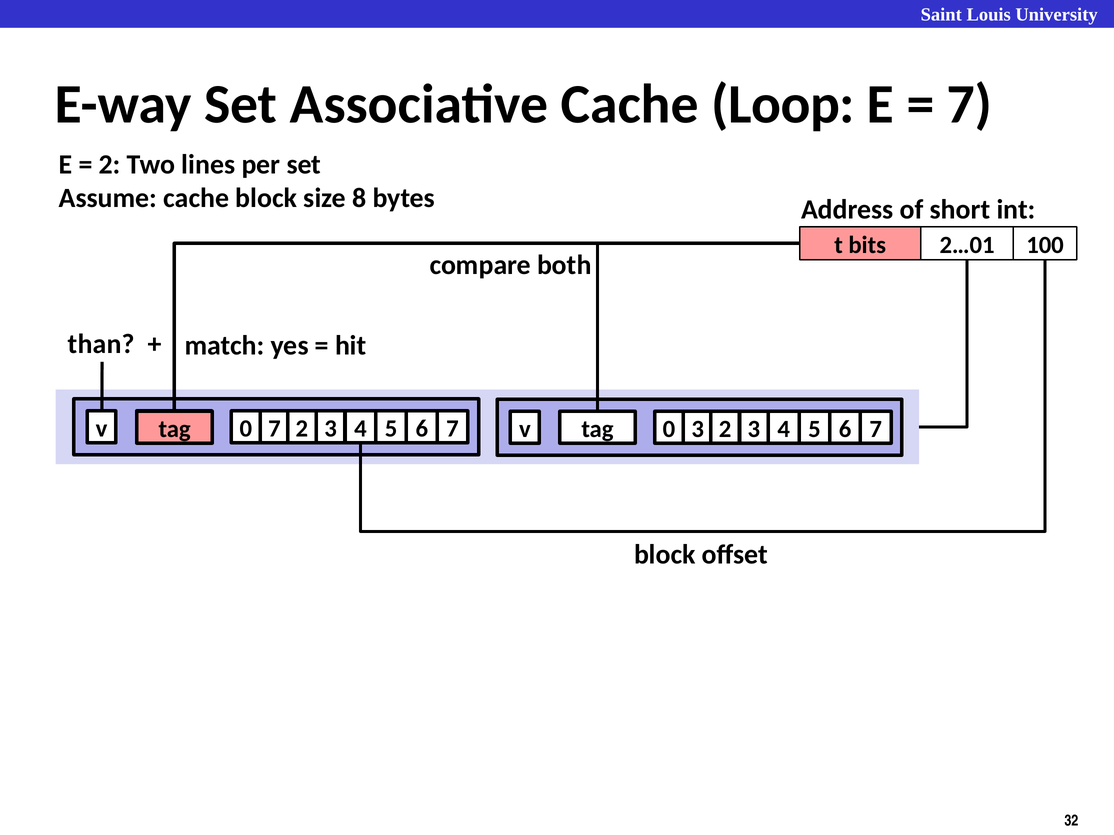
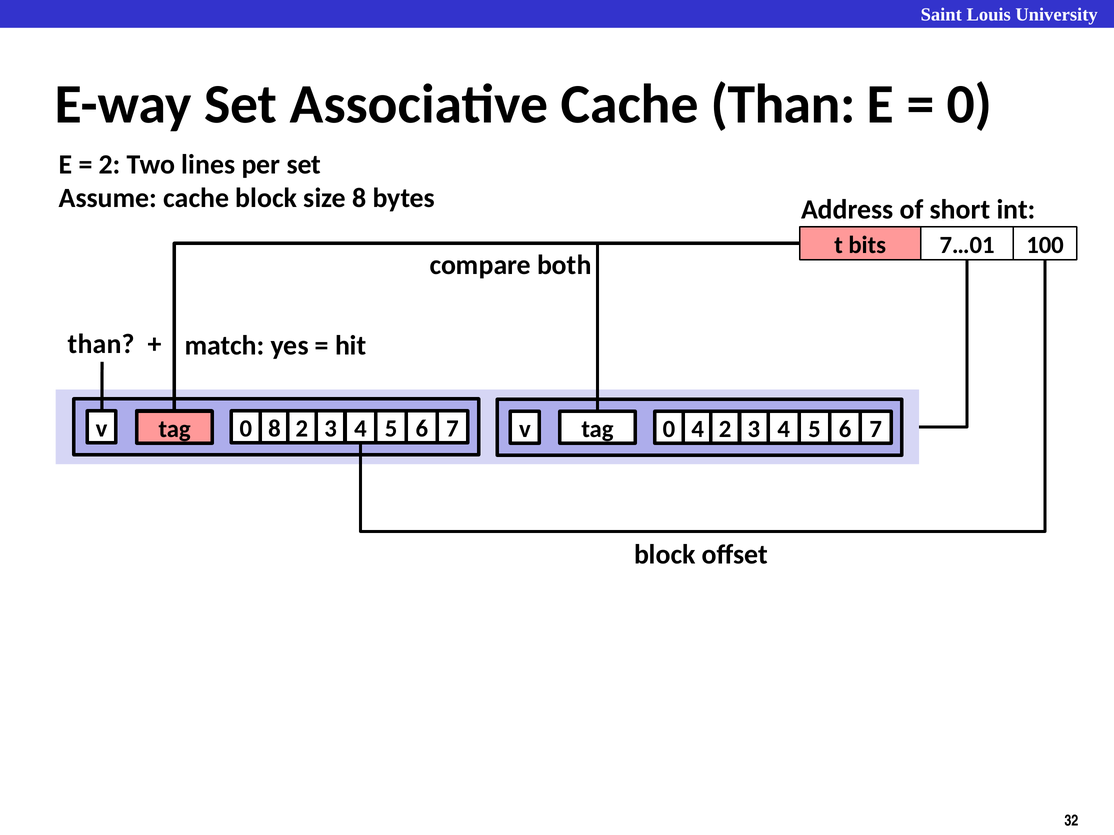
Cache Loop: Loop -> Than (783, 105)
7: 7 -> 0 (970, 105)
2…01: 2…01 -> 7…01 (967, 245)
0 7: 7 -> 8 (274, 429)
0 3: 3 -> 4 (698, 429)
